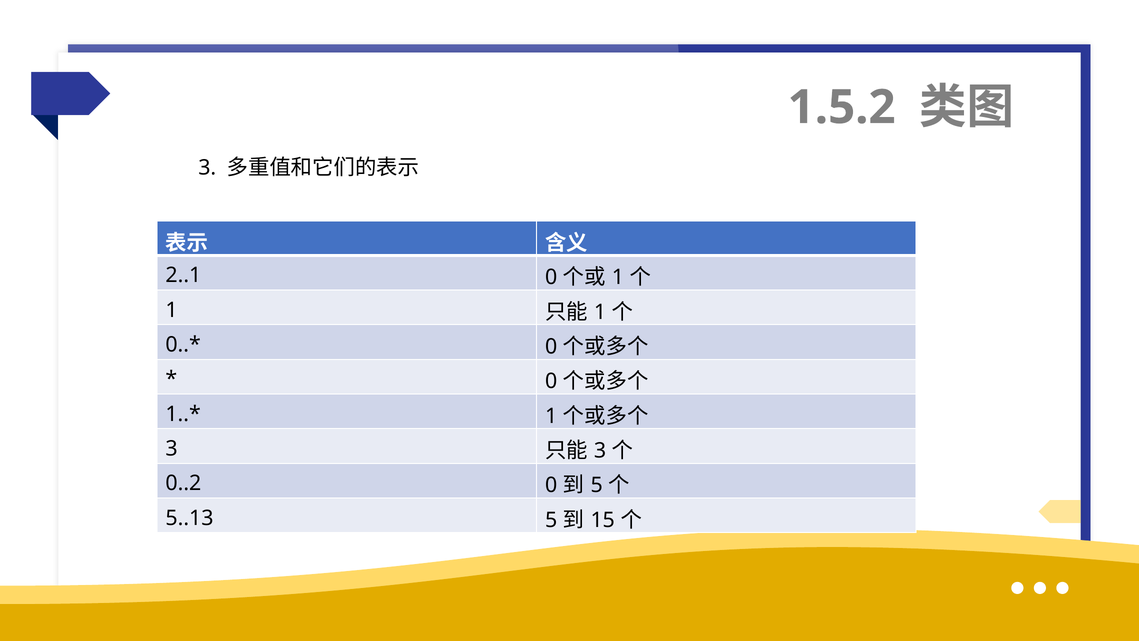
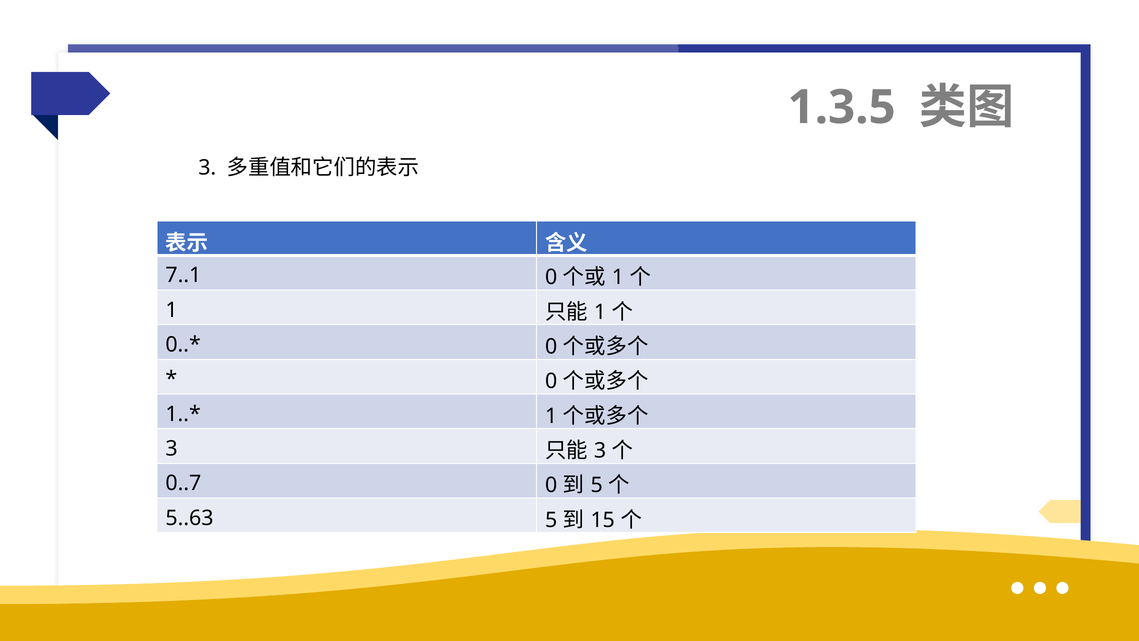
1.5.2: 1.5.2 -> 1.3.5 (842, 107)
2..1: 2..1 -> 7..1 (183, 275)
0..2: 0..2 -> 0..7 (183, 483)
5..13: 5..13 -> 5..63 (189, 518)
